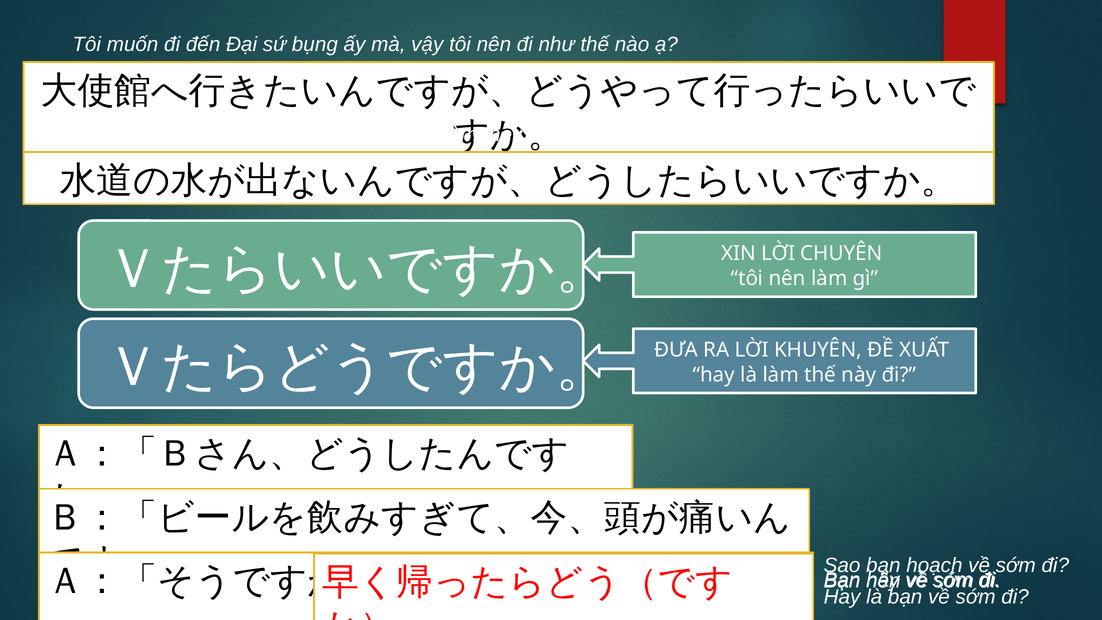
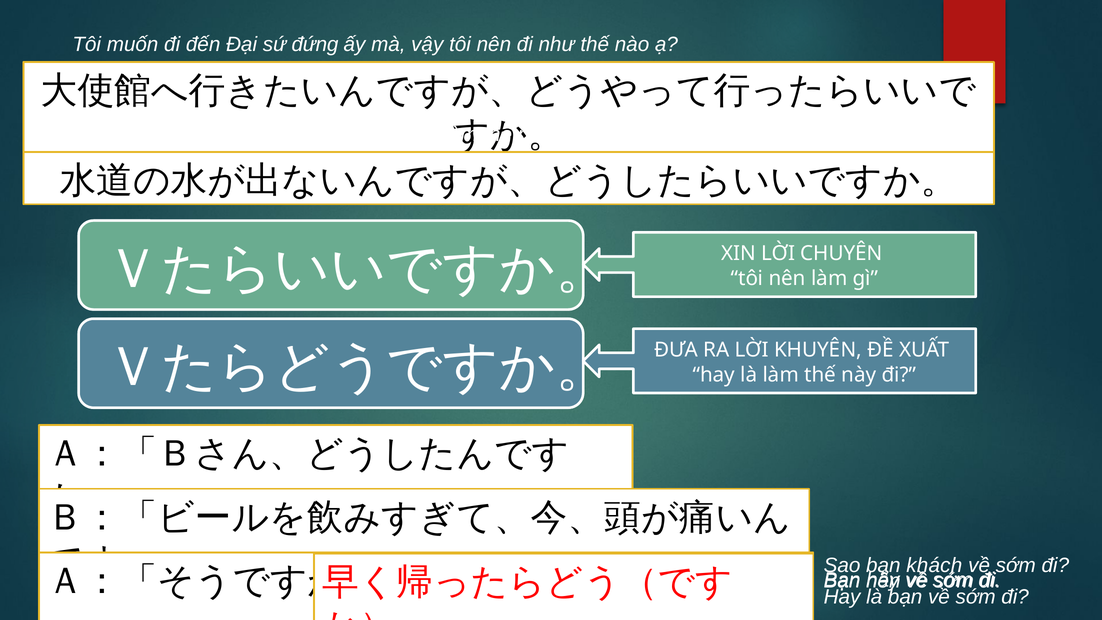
bụng: bụng -> đứng (315, 45)
hoạch: hoạch -> khách (934, 565)
